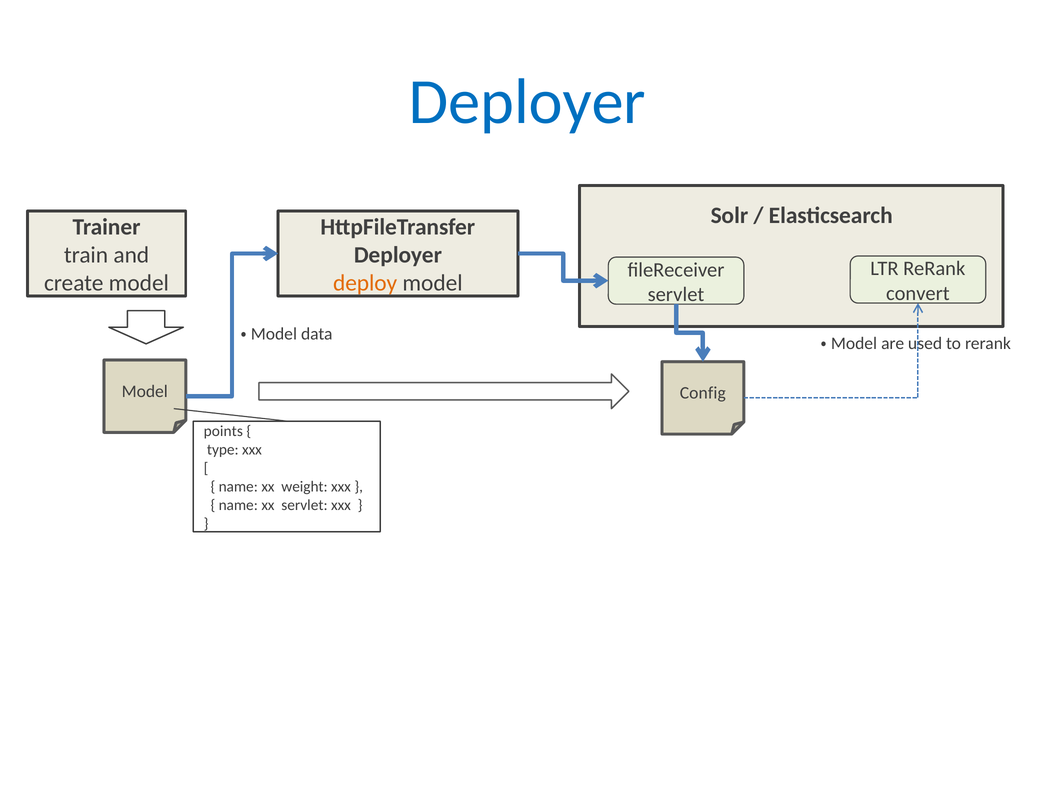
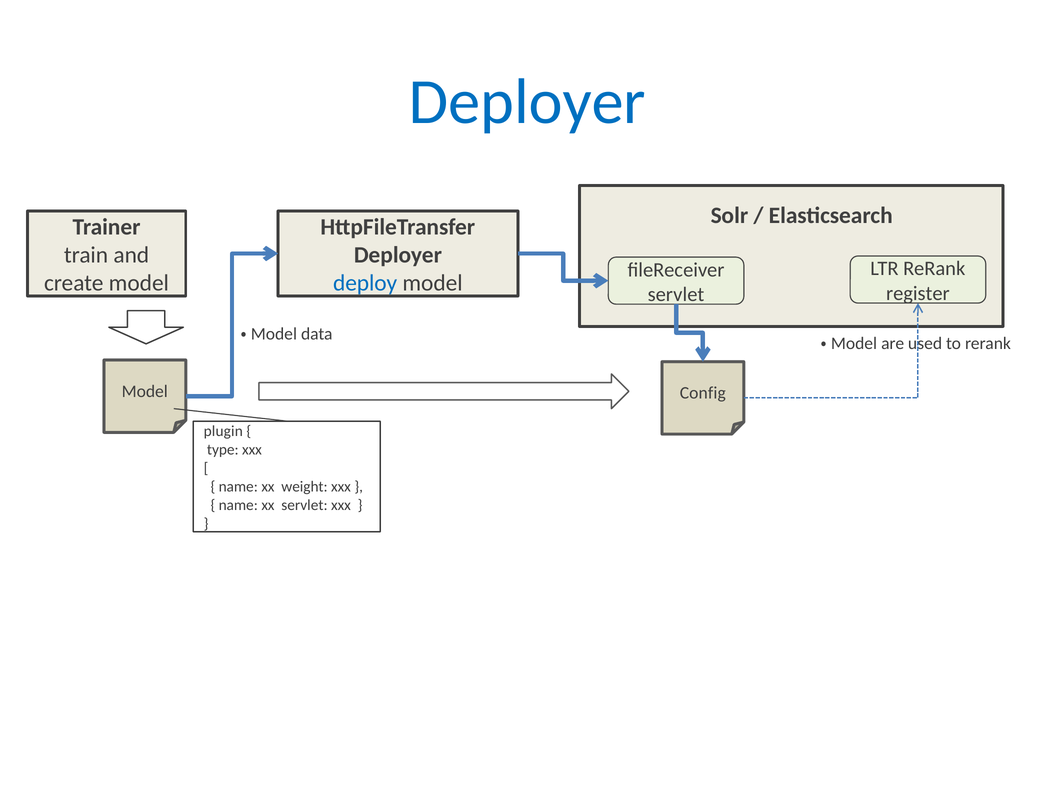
deploy colour: orange -> blue (365, 283)
convert: convert -> register (918, 293)
points: points -> plugin (223, 431)
